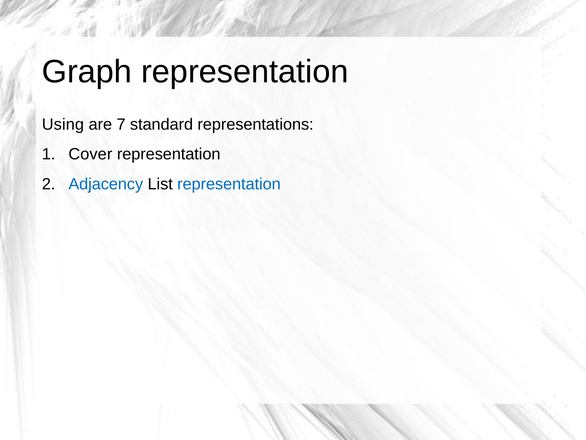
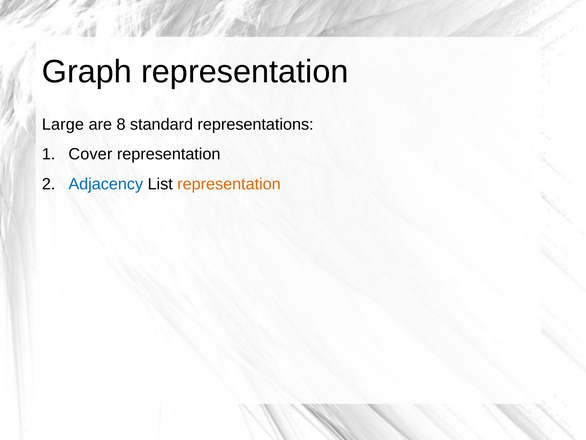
Using: Using -> Large (63, 124)
7: 7 -> 8 (121, 124)
representation colour: blue -> orange (229, 184)
